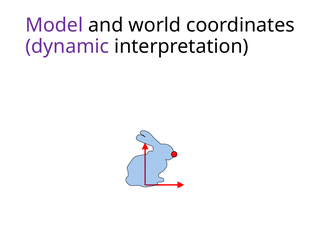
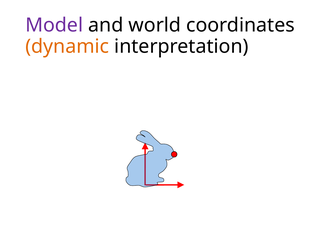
dynamic colour: purple -> orange (67, 47)
